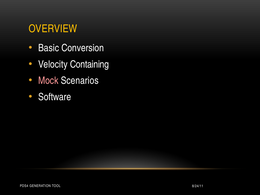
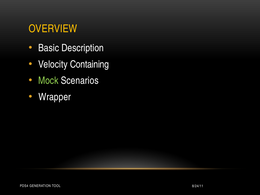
Conversion: Conversion -> Description (83, 48)
Mock colour: pink -> light green (48, 81)
Software: Software -> Wrapper (55, 97)
